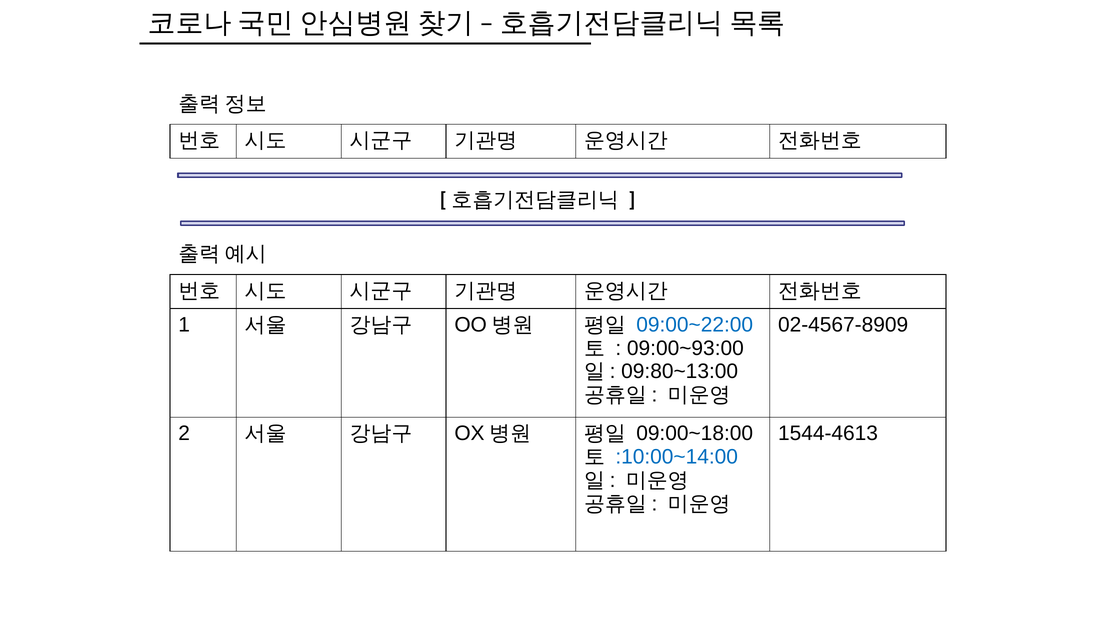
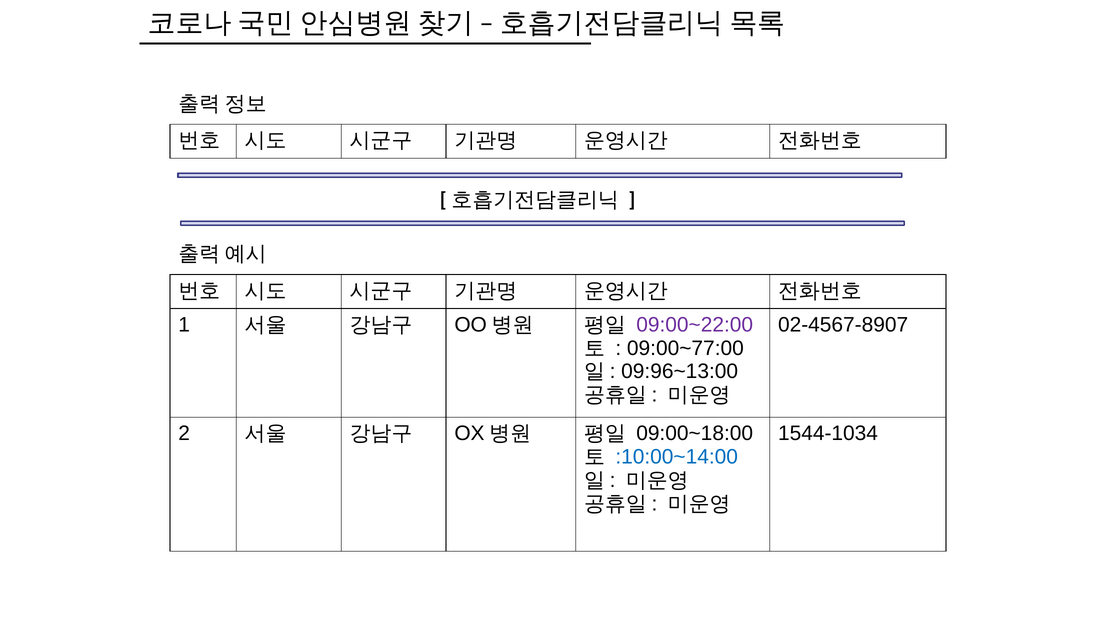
09:00~22:00 colour: blue -> purple (695, 325)
02-4567-8909: 02-4567-8909 -> 02-4567-8907 (843, 325)
09:00~93:00: 09:00~93:00 -> 09:00~77:00 (685, 348)
09:80~13:00: 09:80~13:00 -> 09:96~13:00 (680, 371)
1544-4613: 1544-4613 -> 1544-1034 (828, 433)
